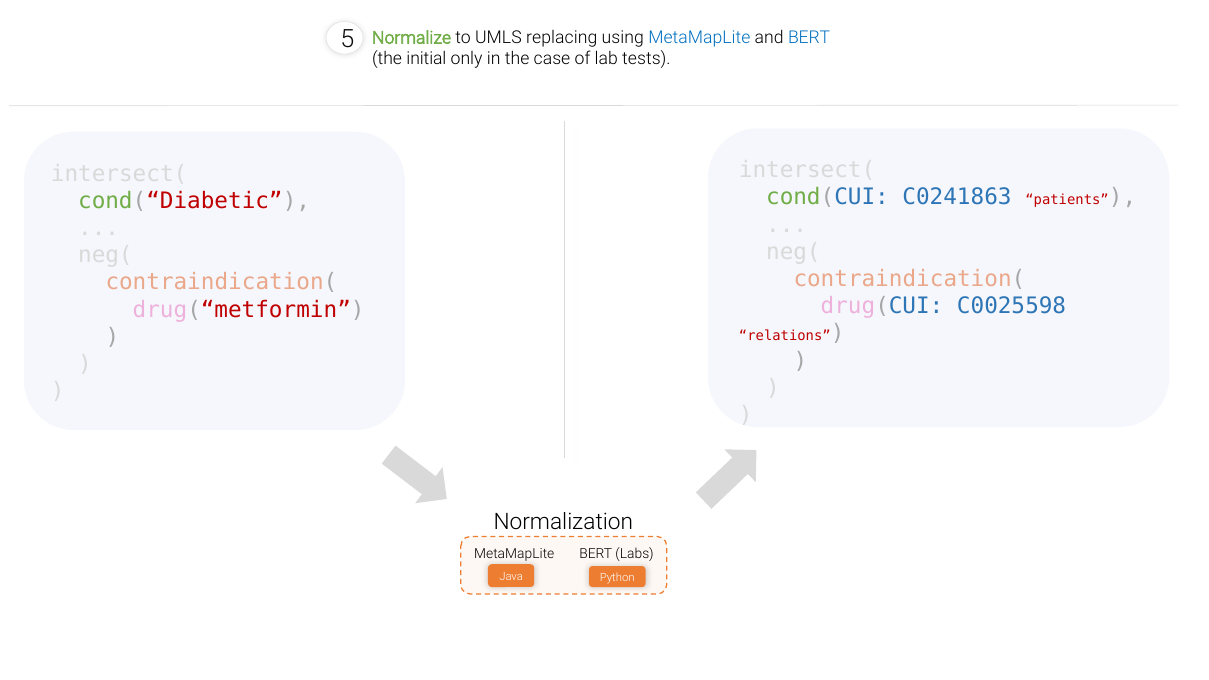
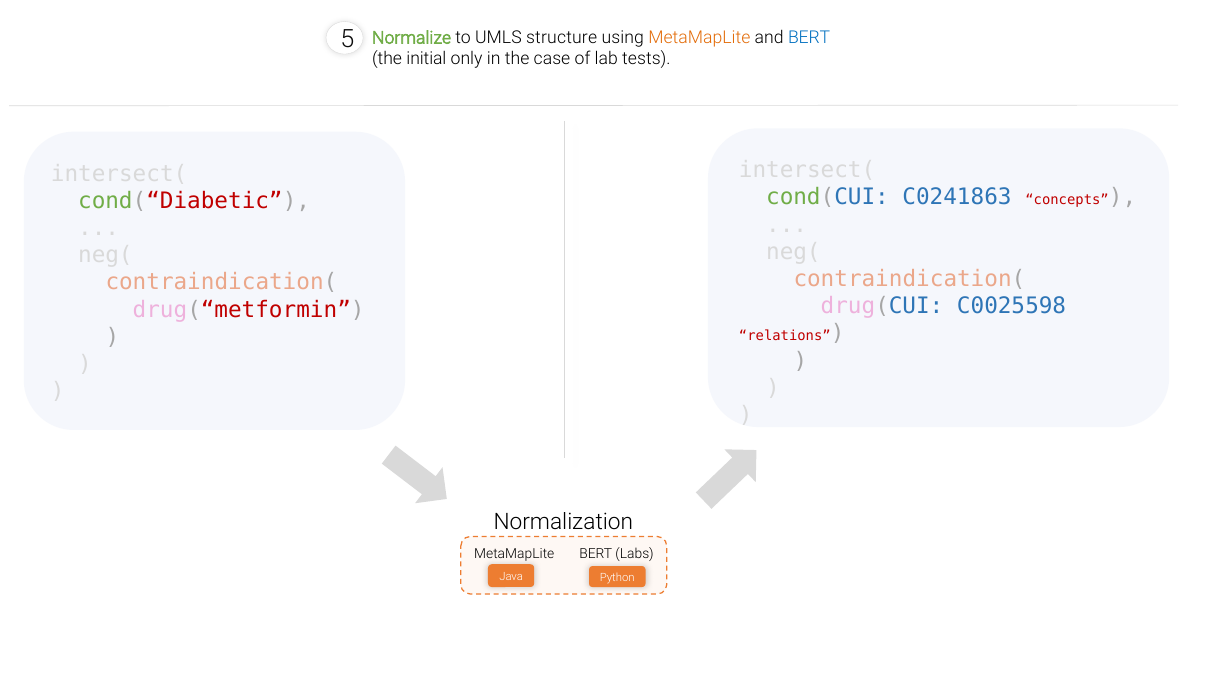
replacing: replacing -> structure (562, 38)
MetaMapLite colour: blue -> orange (699, 38)
patients: patients -> concepts (1067, 200)
